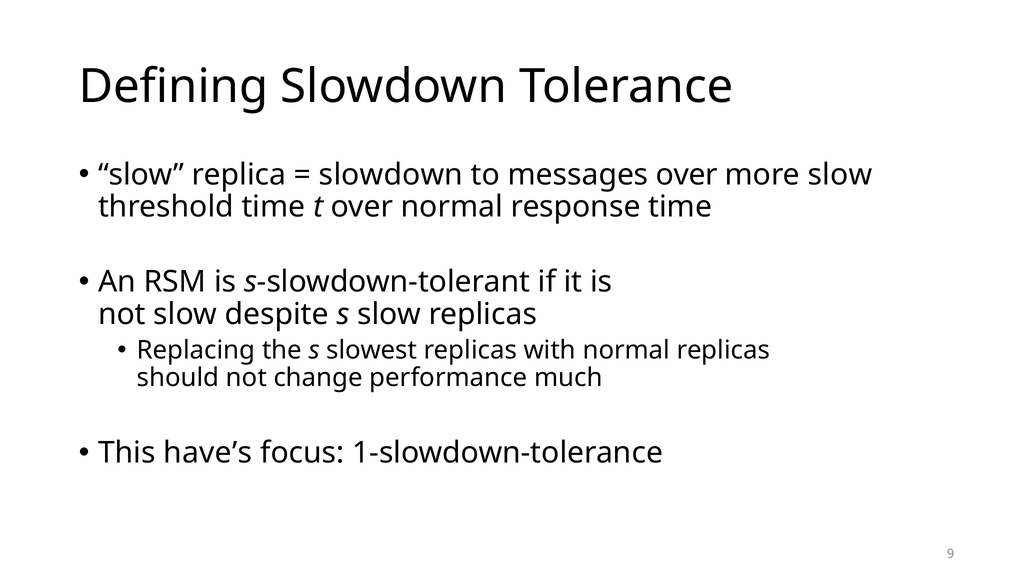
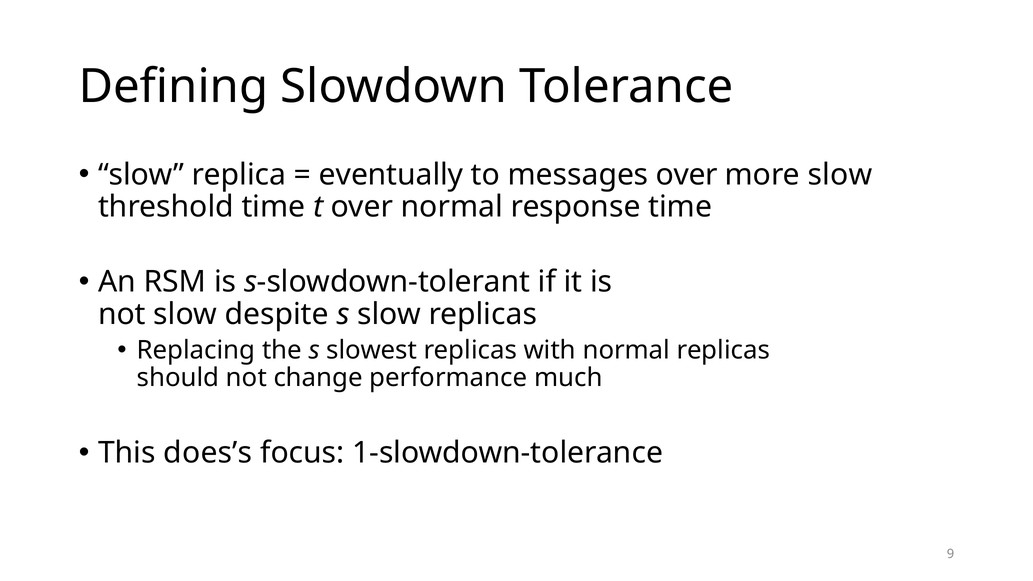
slowdown: slowdown -> eventually (391, 175)
have’s: have’s -> does’s (208, 453)
